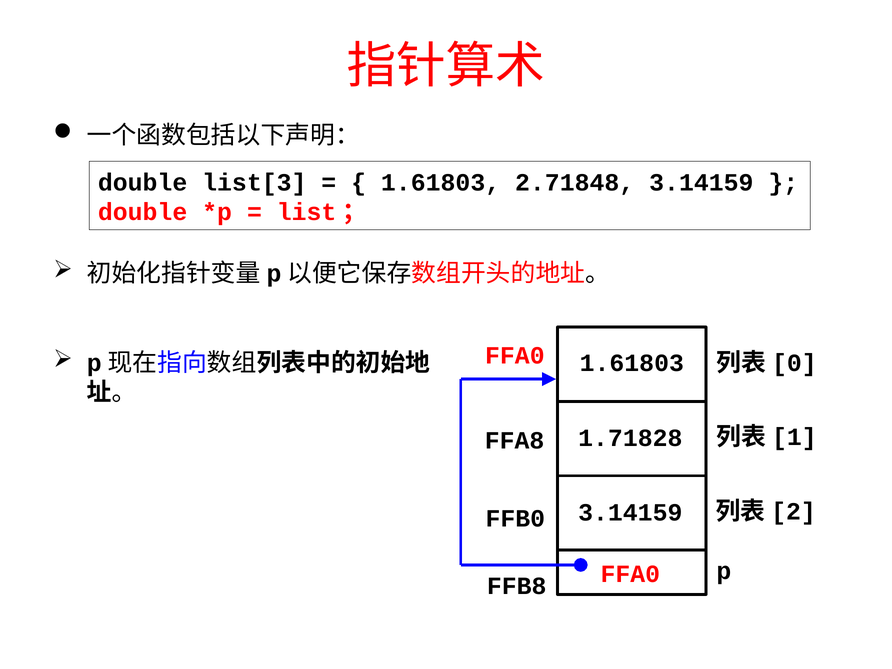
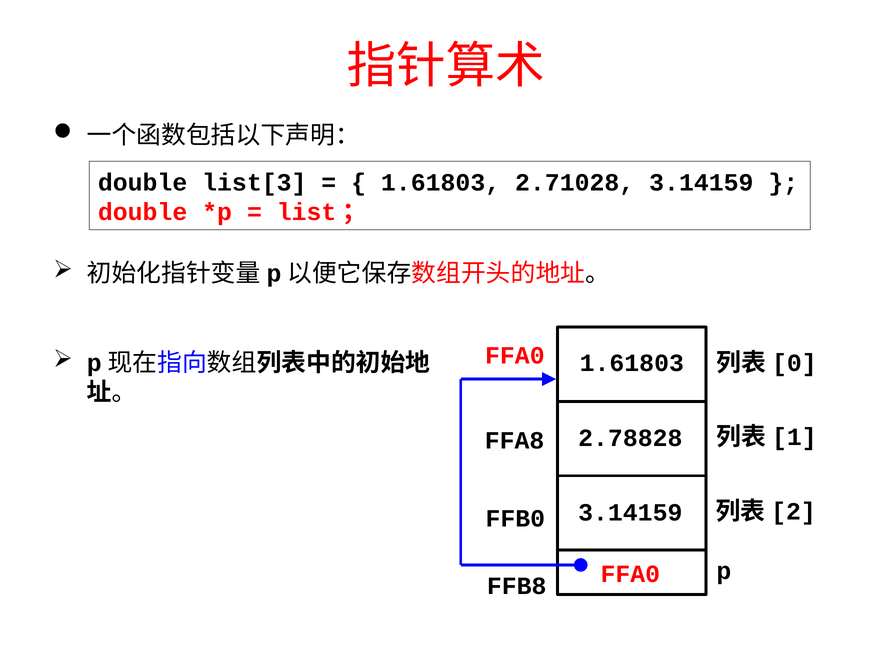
2.71848: 2.71848 -> 2.71028 (575, 182)
1.71828: 1.71828 -> 2.78828 (630, 438)
